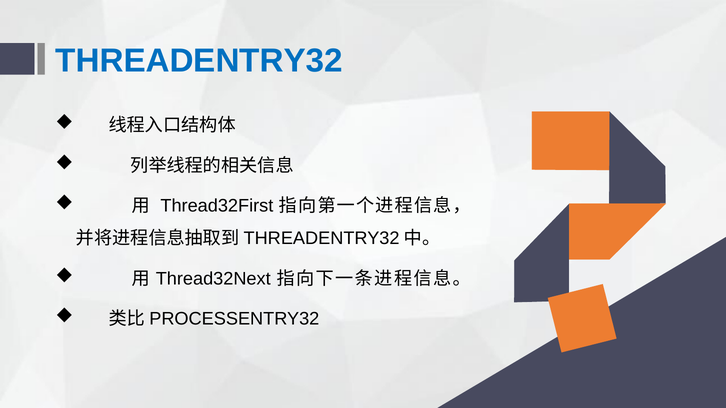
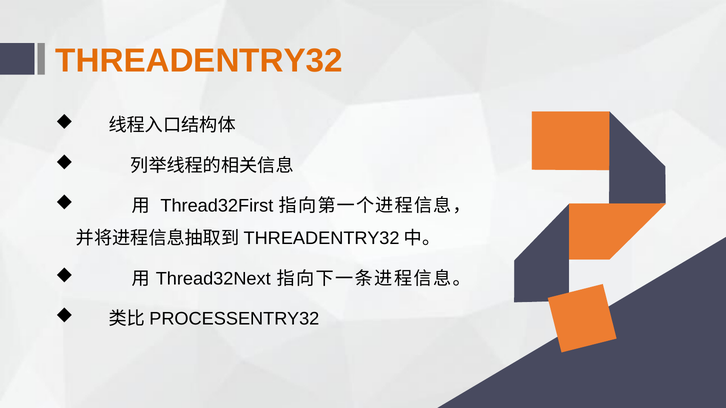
THREADENTRY32 colour: blue -> orange (199, 61)
